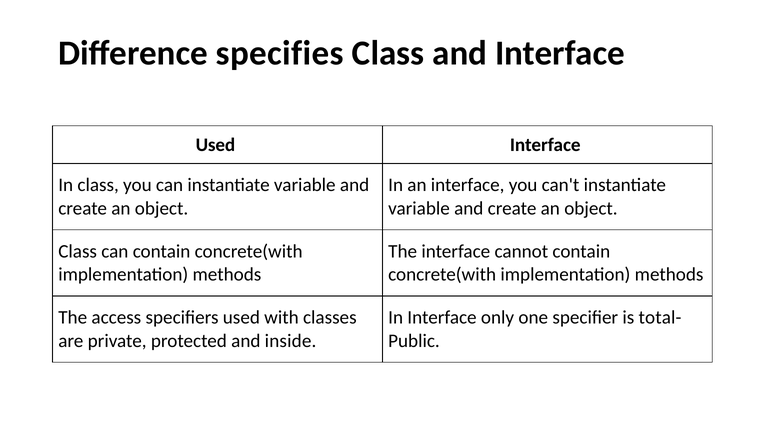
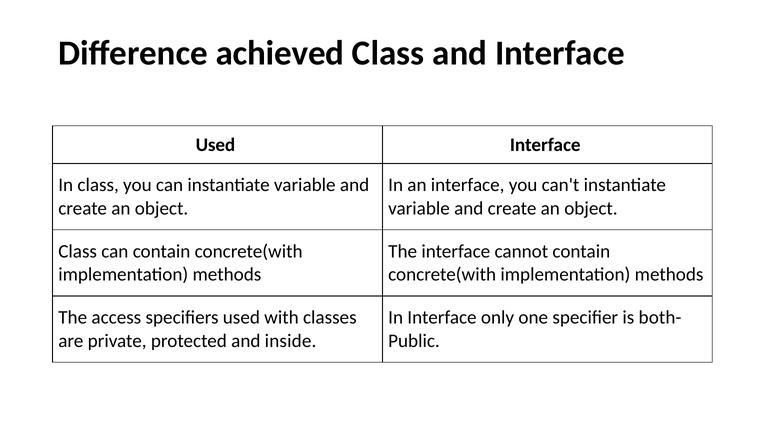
specifies: specifies -> achieved (280, 53)
total-: total- -> both- (660, 318)
